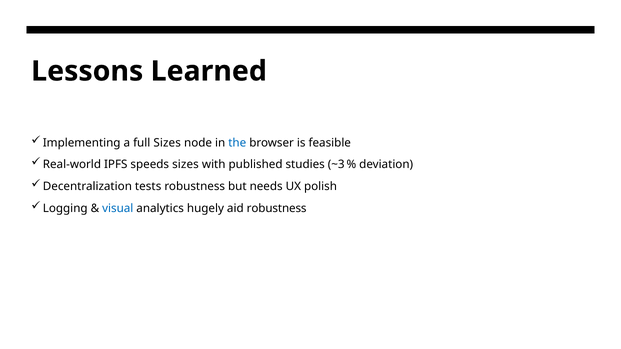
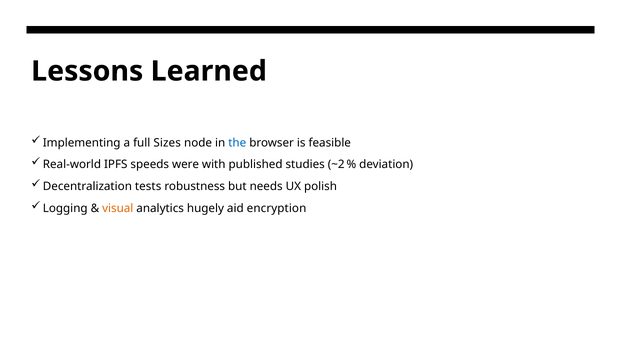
speeds sizes: sizes -> were (186, 165)
~3: ~3 -> ~2 (336, 165)
visual colour: blue -> orange (118, 208)
aid robustness: robustness -> encryption (277, 208)
